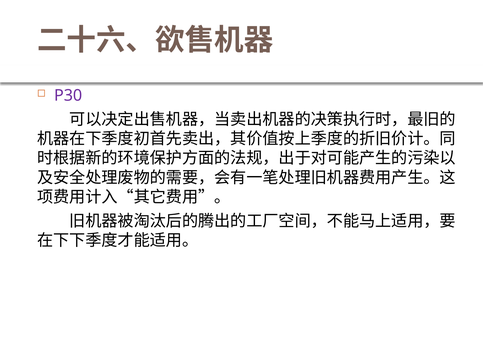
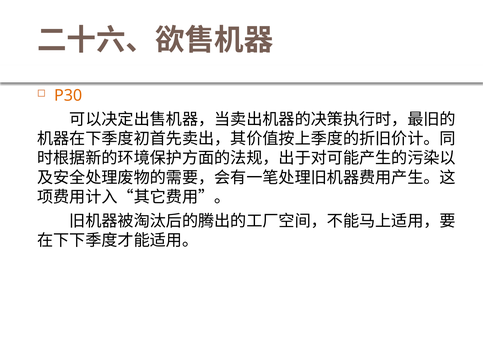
P30 colour: purple -> orange (68, 95)
